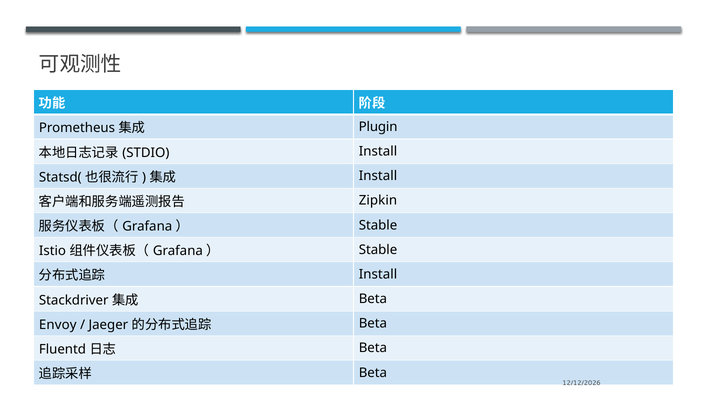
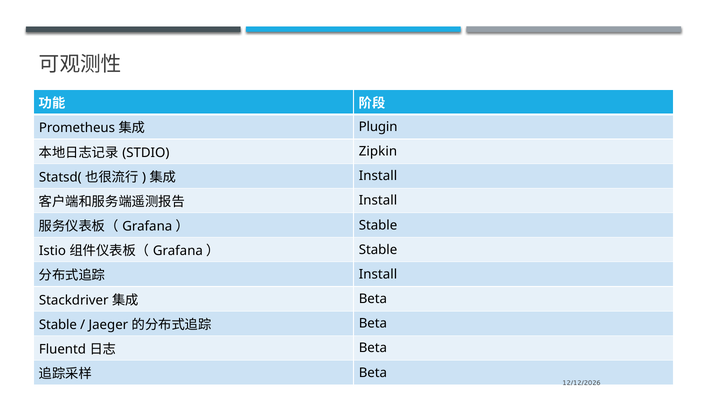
Install: Install -> Zipkin (378, 151)
Zipkin: Zipkin -> Install (378, 200)
Envoy: Envoy -> Stable (58, 324)
